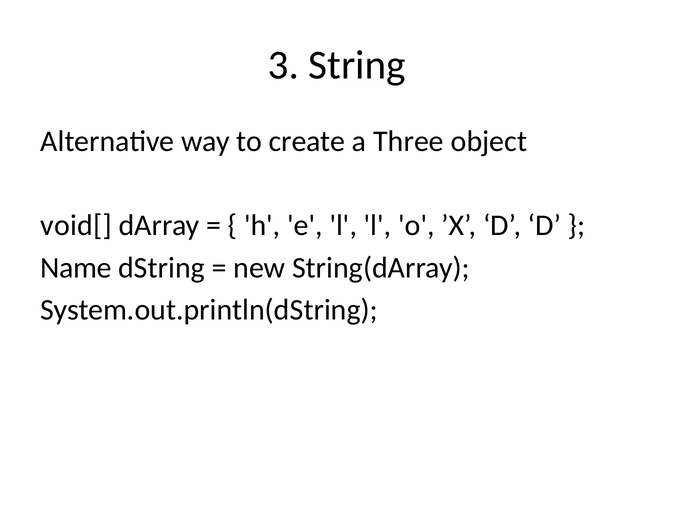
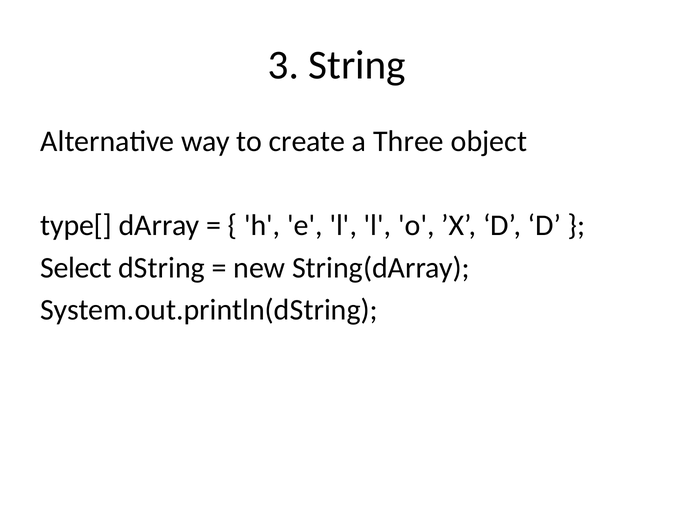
void[: void[ -> type[ (76, 225)
Name: Name -> Select (76, 267)
